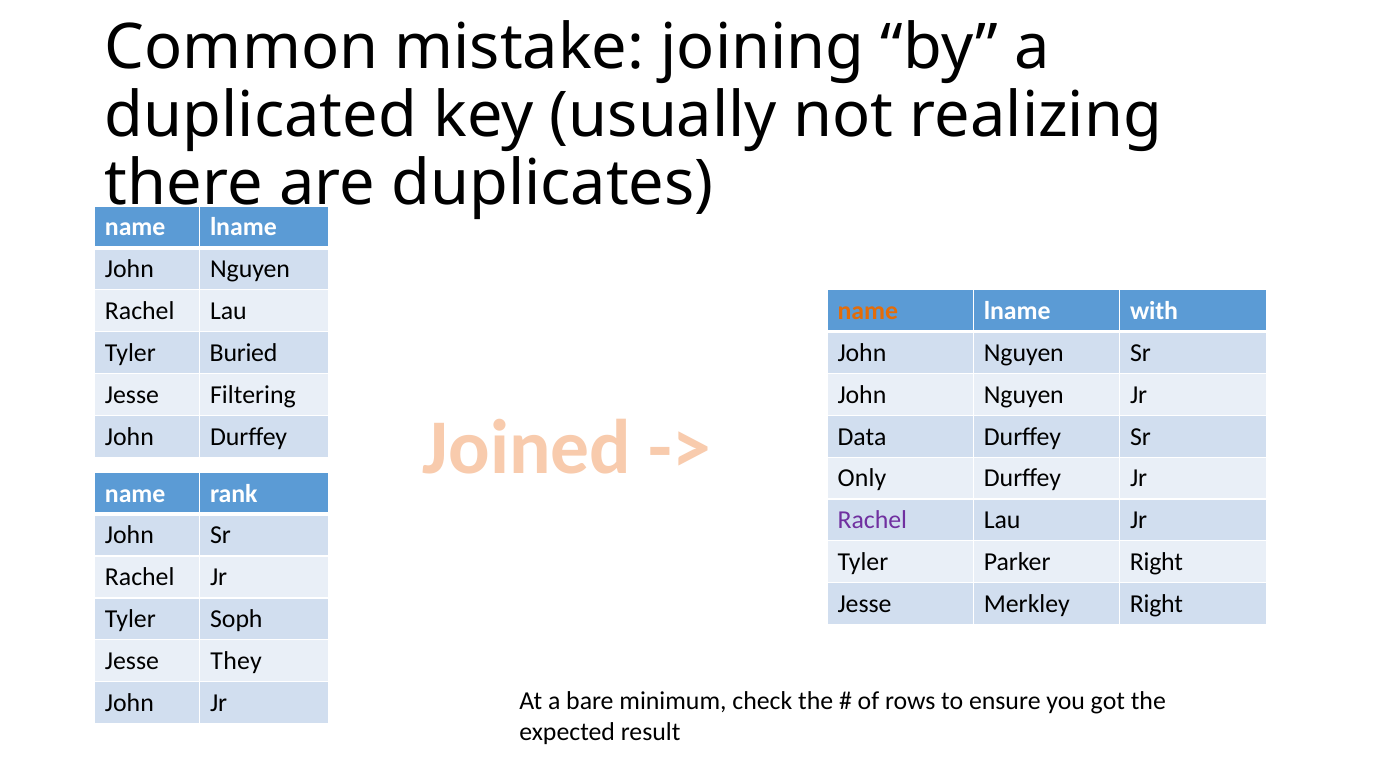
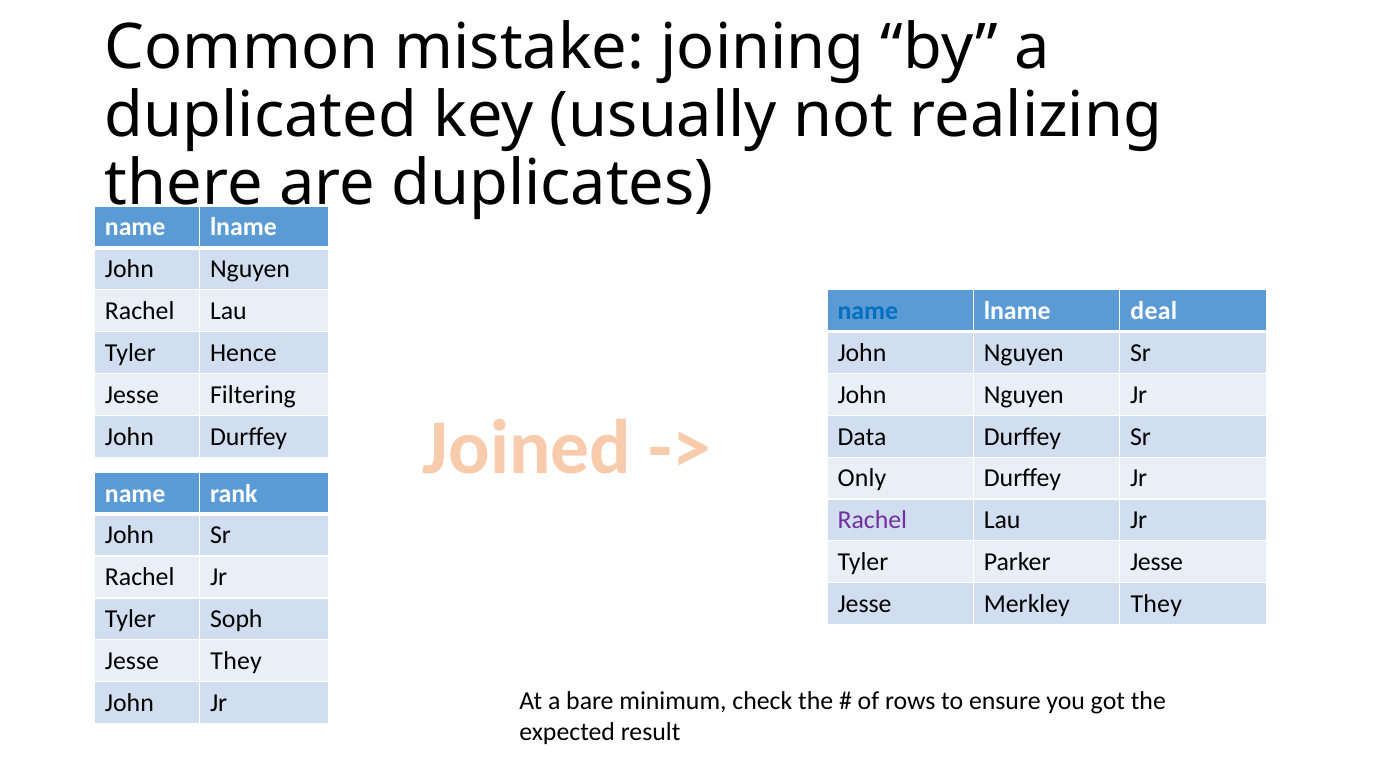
name colour: orange -> blue (868, 311)
with: with -> deal (1154, 311)
Buried: Buried -> Hence (243, 353)
Parker Right: Right -> Jesse (1157, 562)
Merkley Right: Right -> They (1156, 604)
